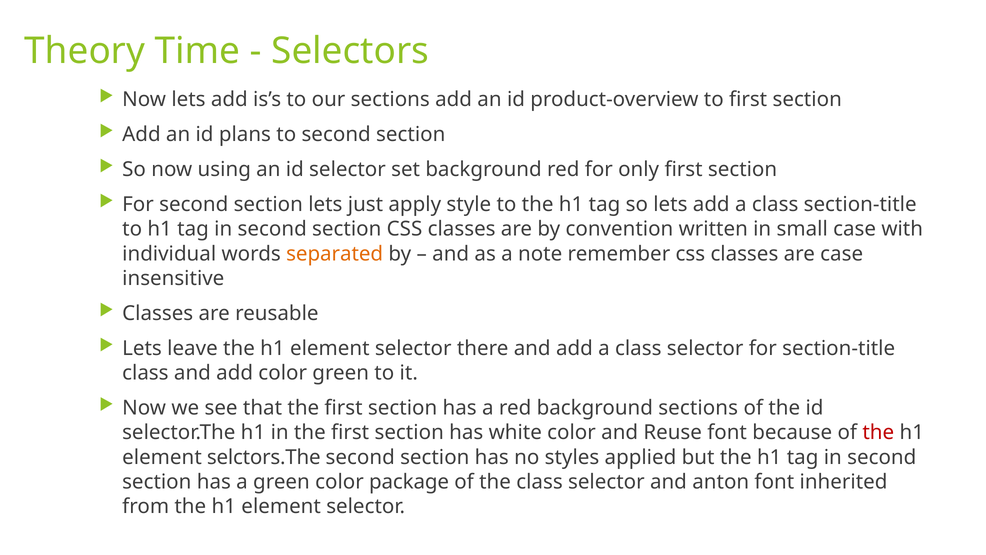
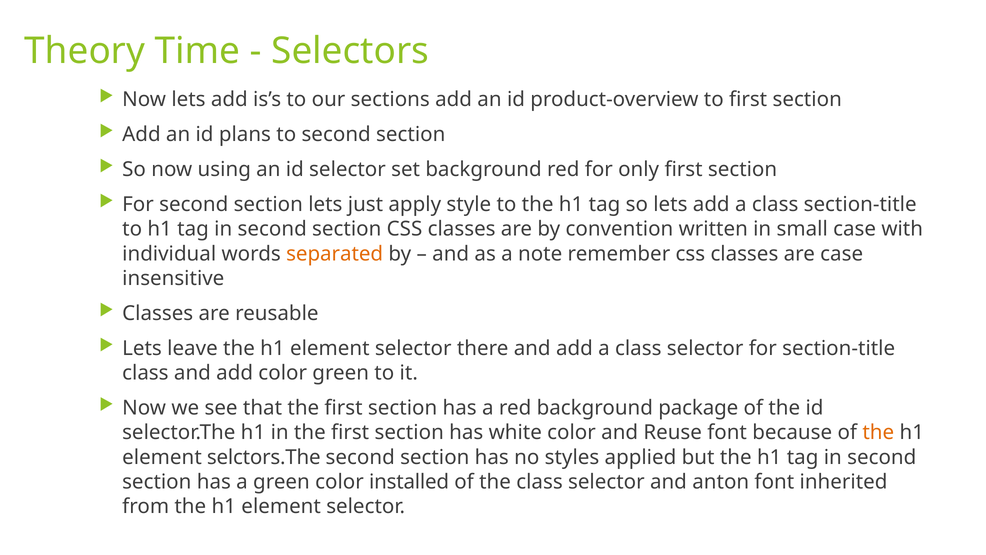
background sections: sections -> package (698, 408)
the colour: red -> orange (878, 432)
package: package -> installed (409, 482)
